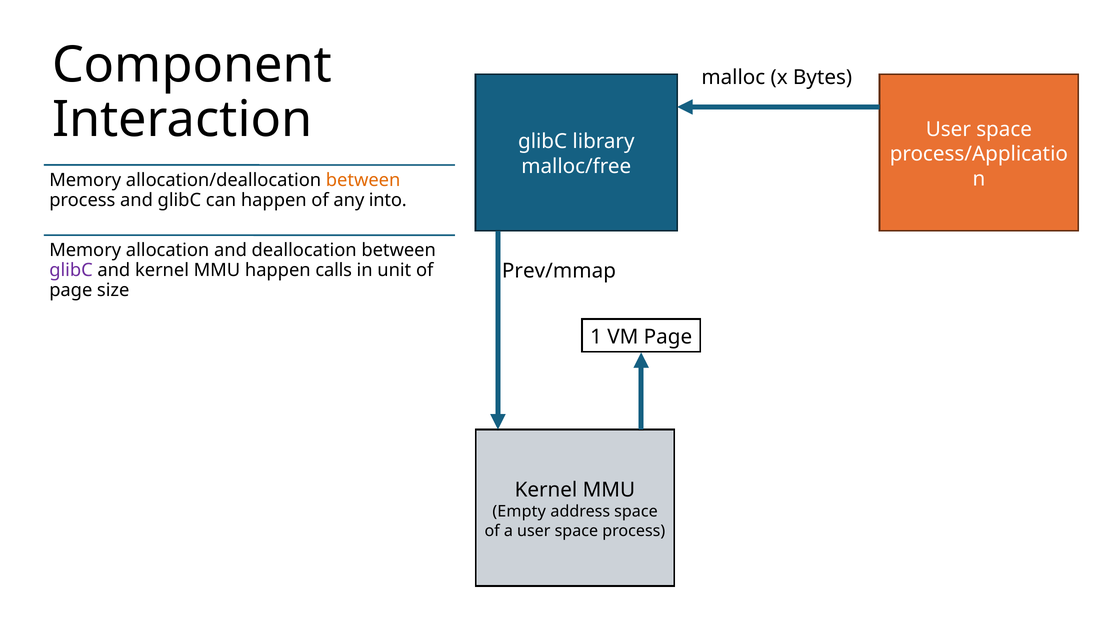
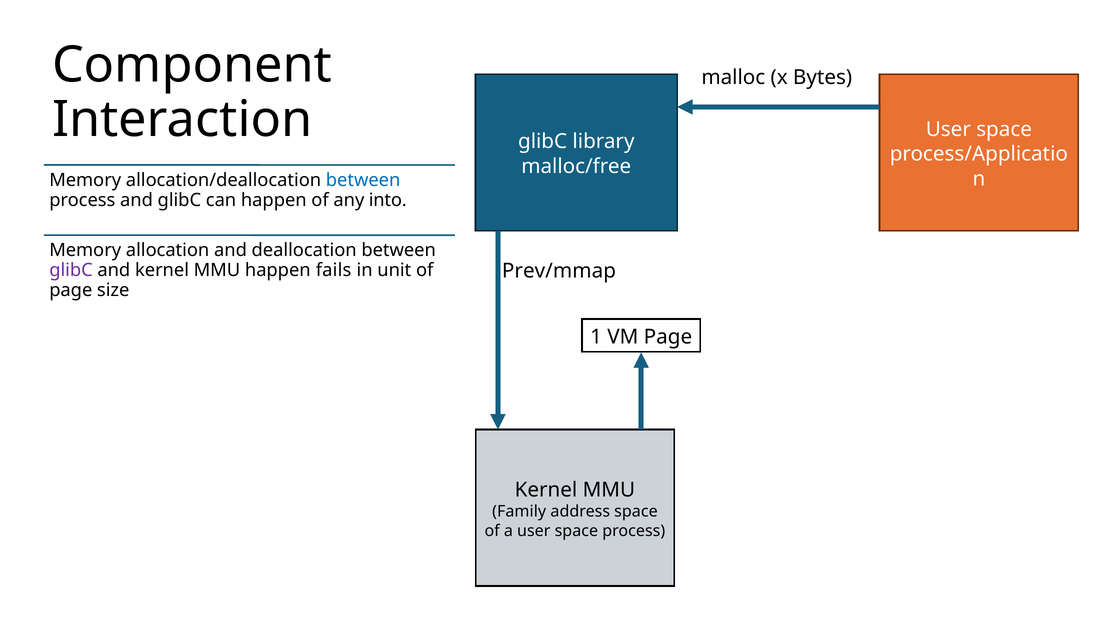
between colour: orange -> blue (363, 180)
calls: calls -> fails (334, 270)
Empty: Empty -> Family (519, 512)
